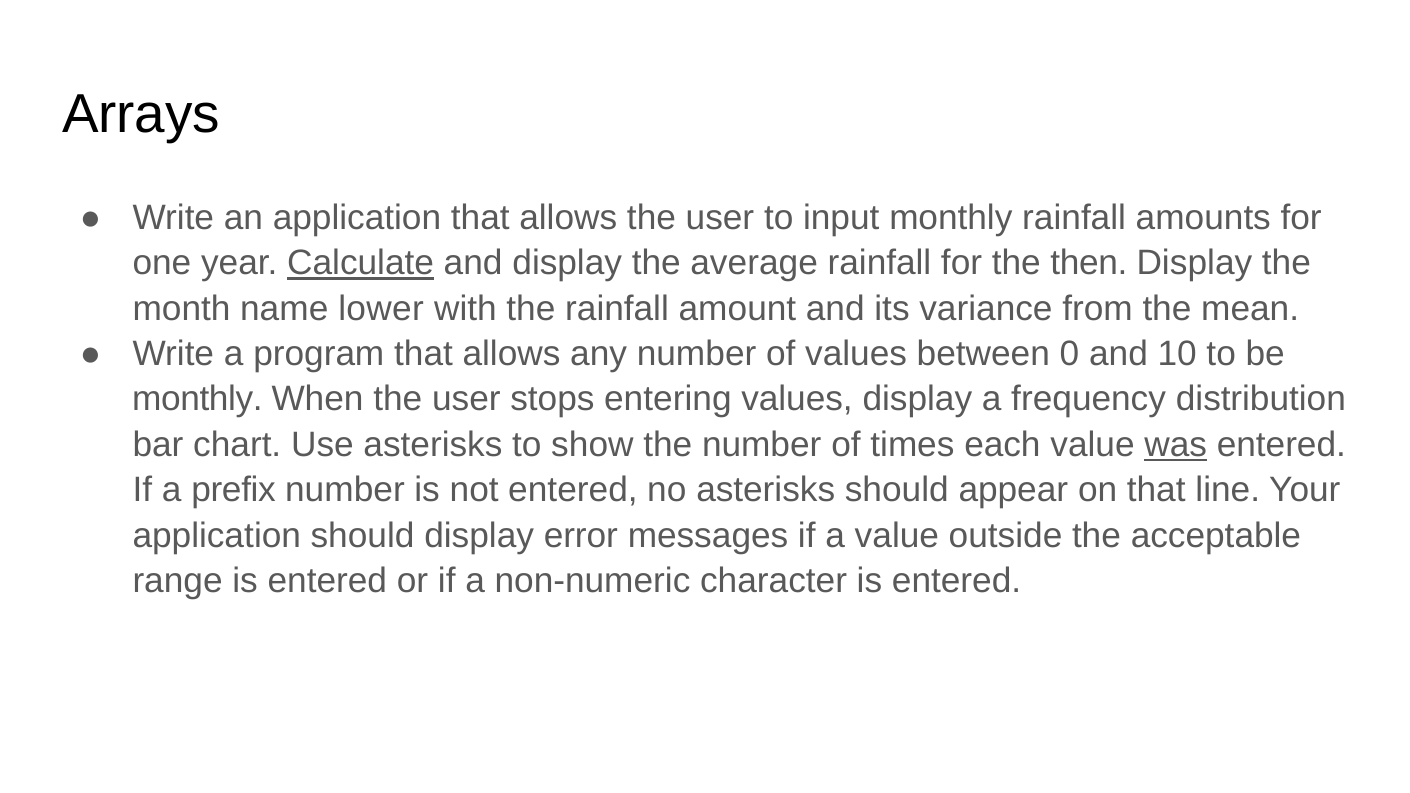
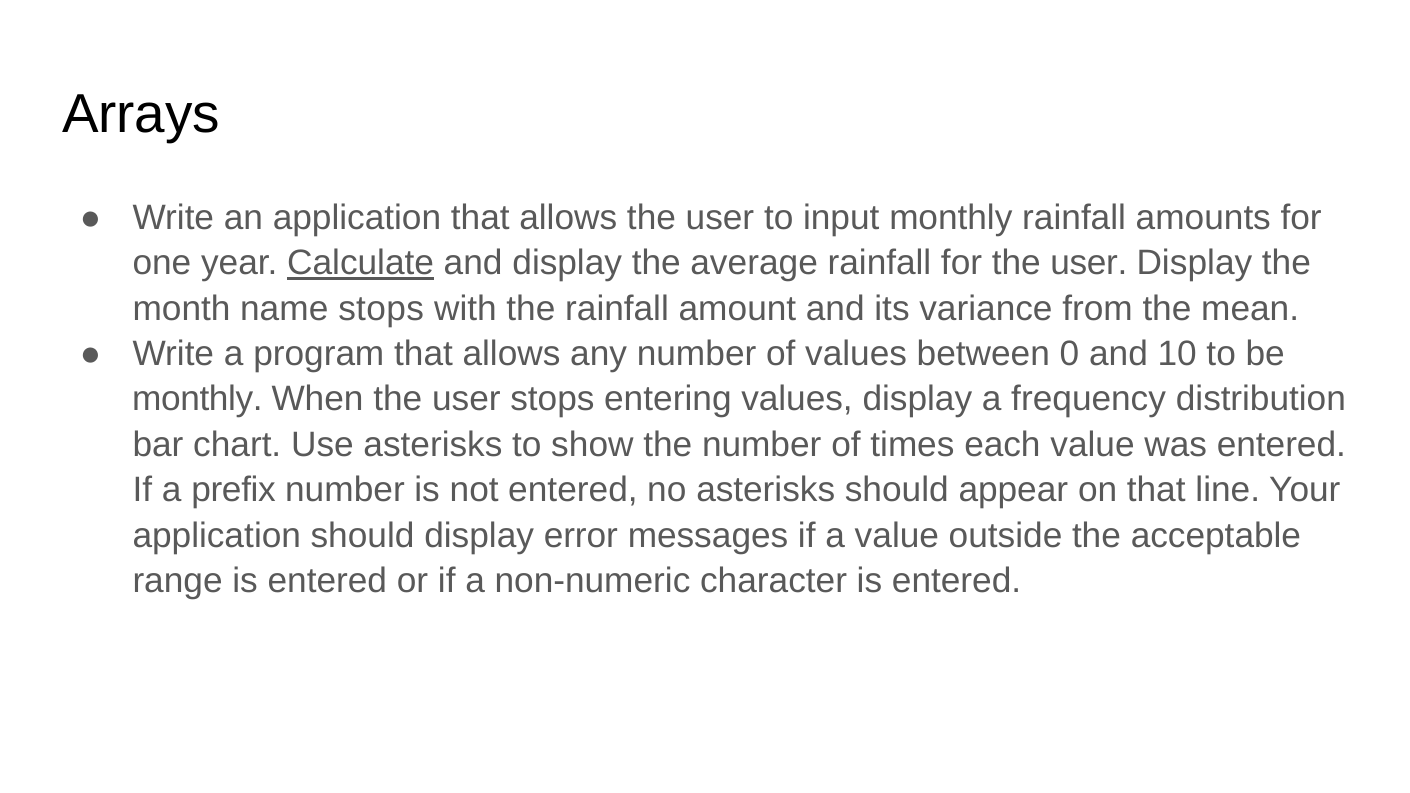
for the then: then -> user (1089, 263)
name lower: lower -> stops (381, 309)
was underline: present -> none (1176, 445)
